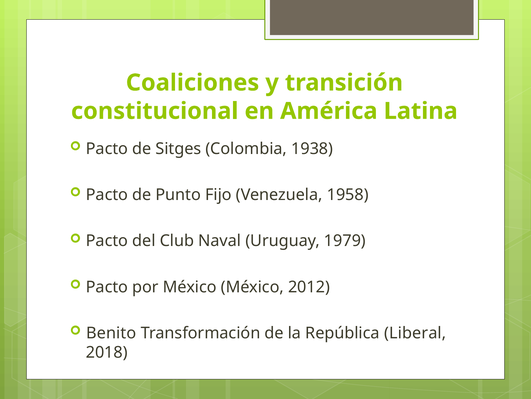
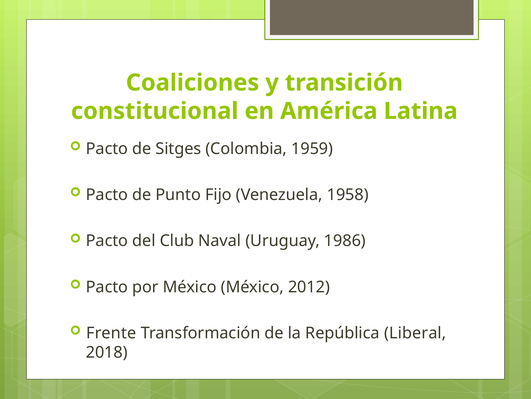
1938: 1938 -> 1959 (312, 148)
1979: 1979 -> 1986 (345, 240)
Benito: Benito -> Frente (111, 332)
